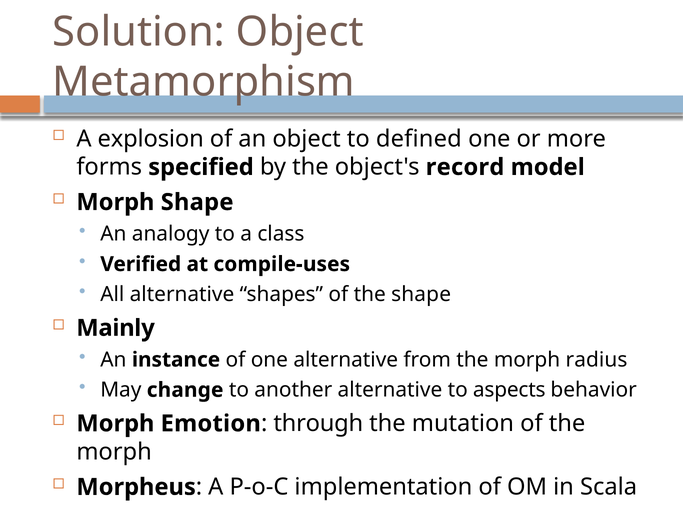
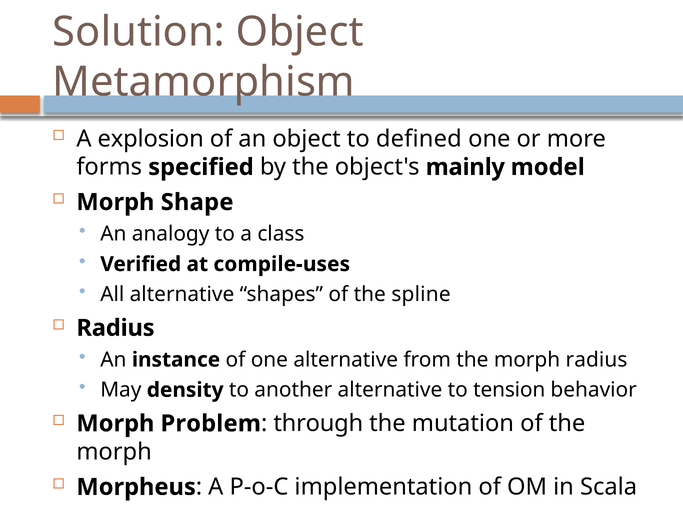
record: record -> mainly (465, 167)
the shape: shape -> spline (421, 295)
Mainly: Mainly -> Radius (116, 328)
change: change -> density (185, 390)
aspects: aspects -> tension (509, 390)
Emotion: Emotion -> Problem (211, 424)
